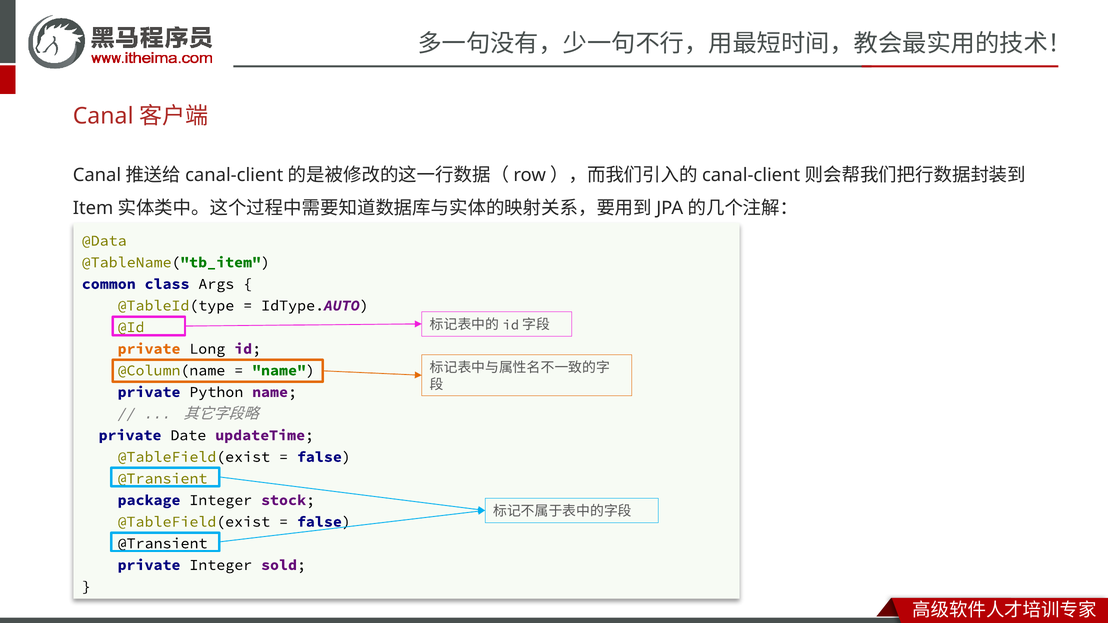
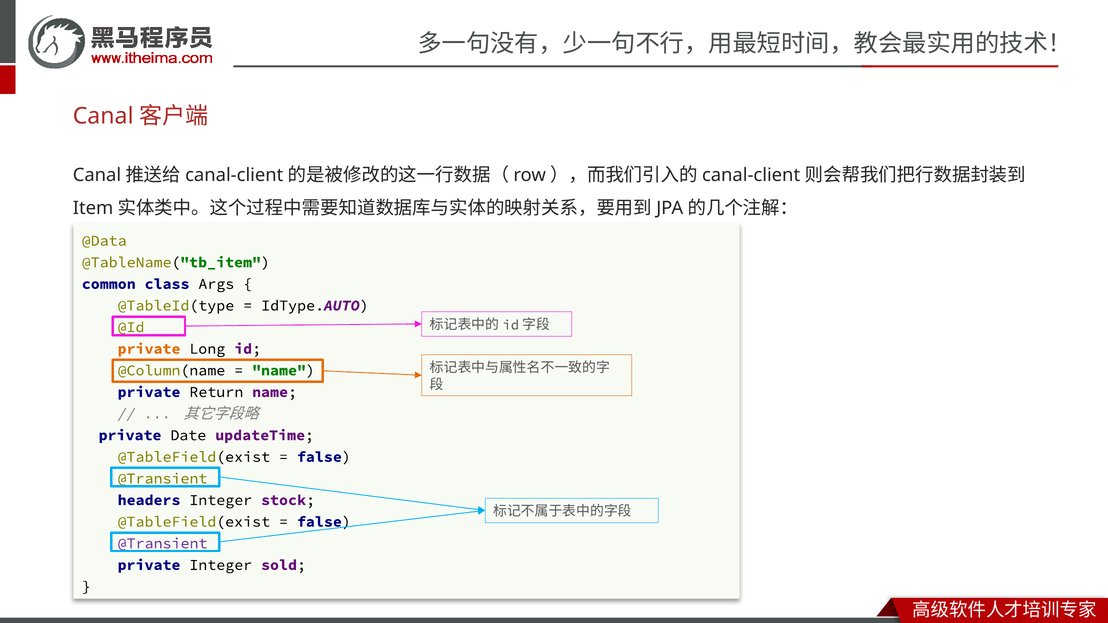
Python: Python -> Return (216, 392)
package: package -> headers (149, 500)
@Transient colour: black -> purple (163, 544)
